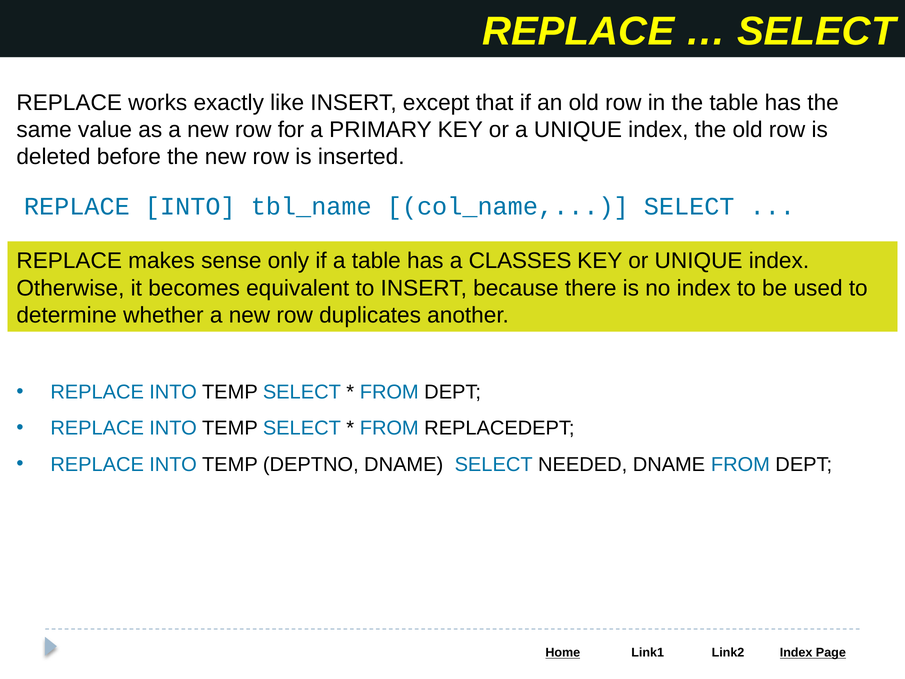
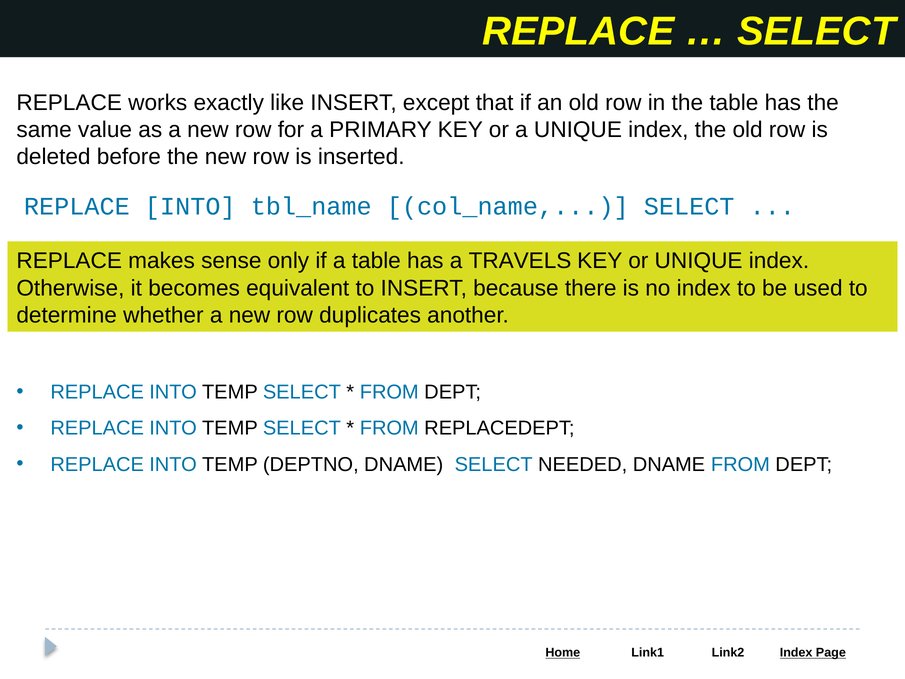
CLASSES: CLASSES -> TRAVELS (520, 261)
